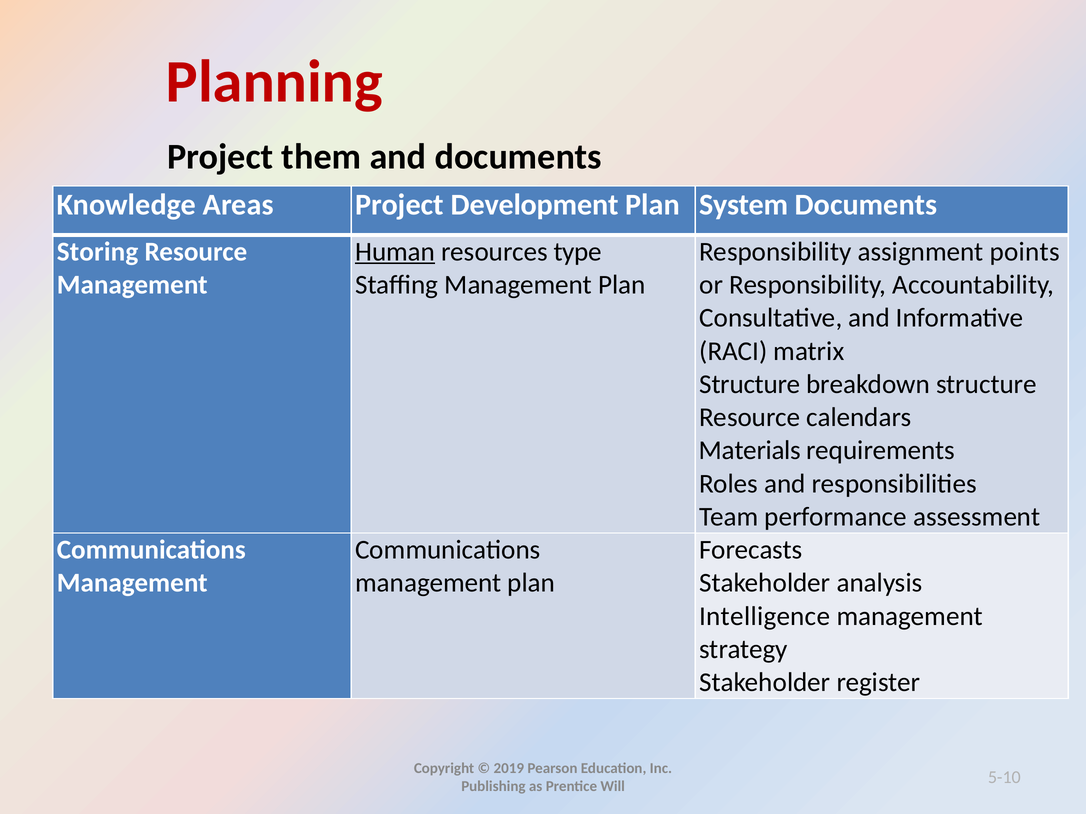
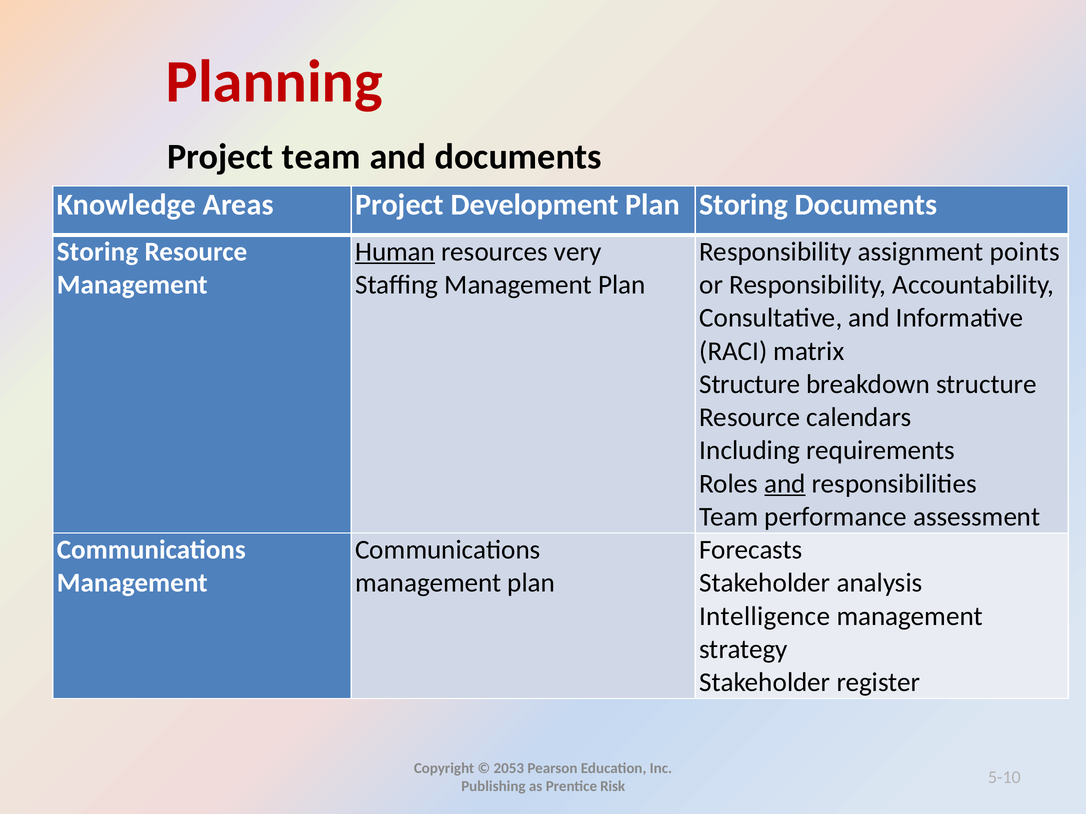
Project them: them -> team (321, 157)
Plan System: System -> Storing (744, 205)
type: type -> very (578, 252)
Materials: Materials -> Including (750, 451)
and underline: none -> present (785, 484)
2019: 2019 -> 2053 (509, 769)
Will: Will -> Risk (613, 787)
